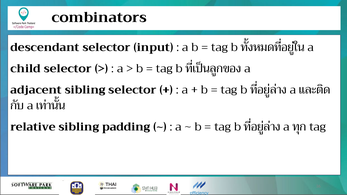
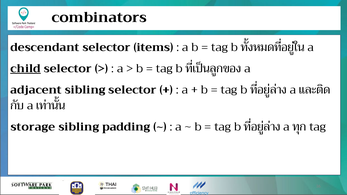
input: input -> items (153, 47)
child underline: none -> present (26, 69)
relative: relative -> storage (33, 127)
